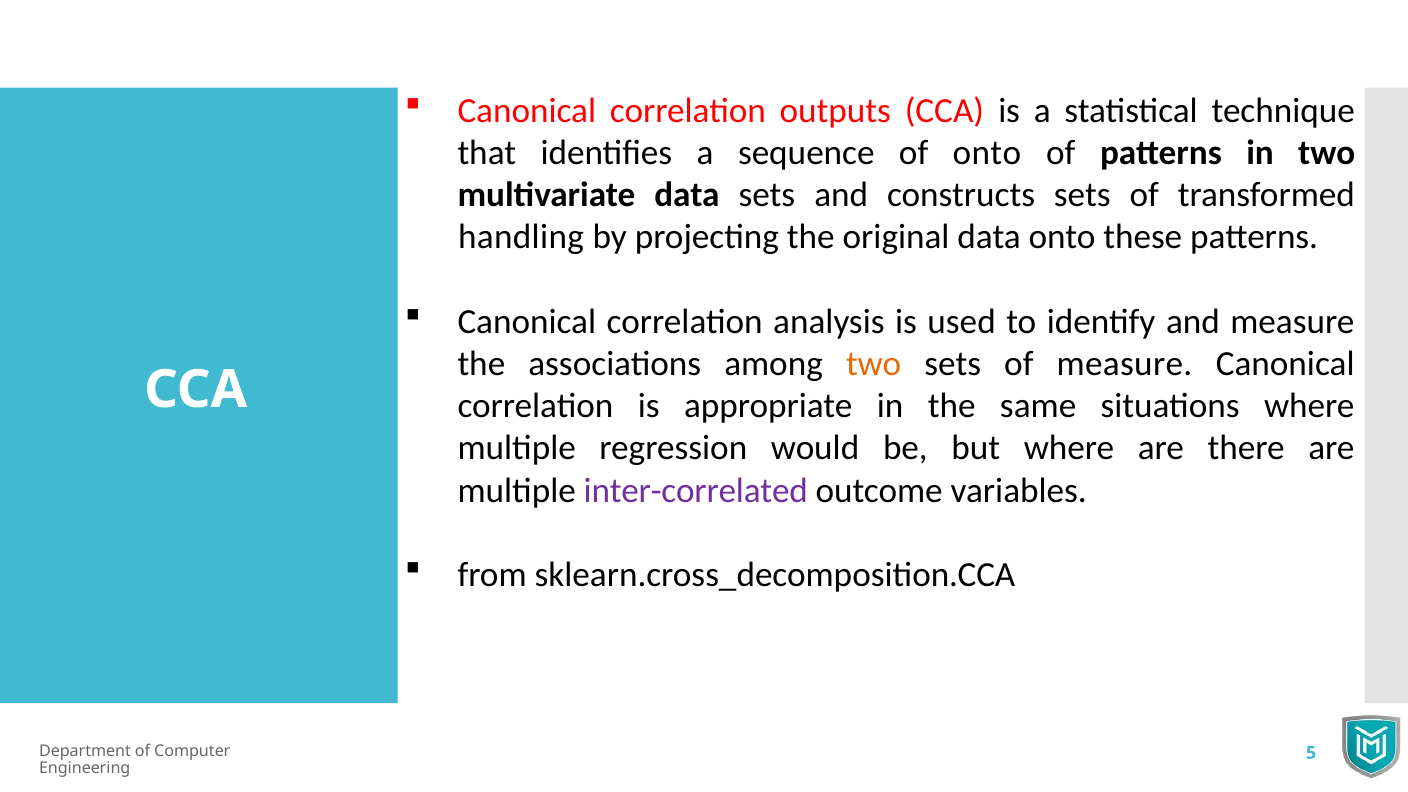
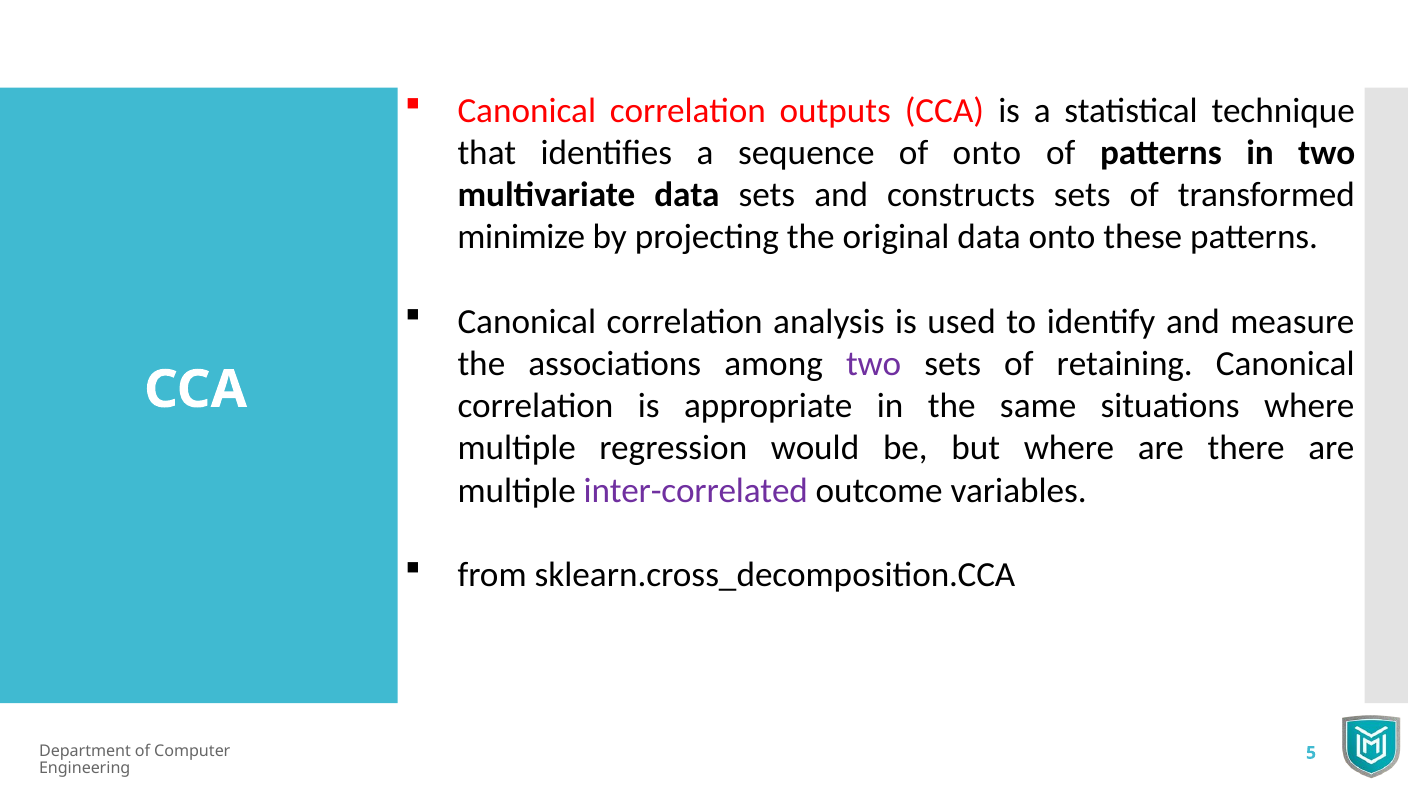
handling: handling -> minimize (521, 237)
two colour: orange -> purple (874, 364)
of measure: measure -> retaining (1125, 364)
